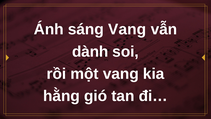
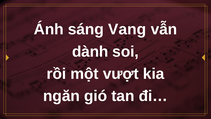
một vang: vang -> vượt (121, 74)
hằng: hằng -> ngăn (61, 96)
